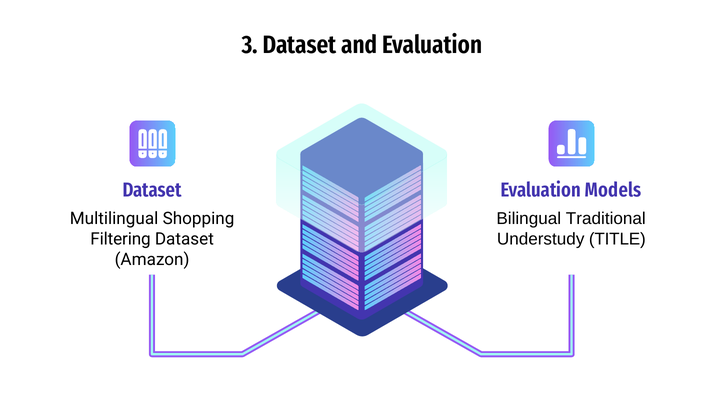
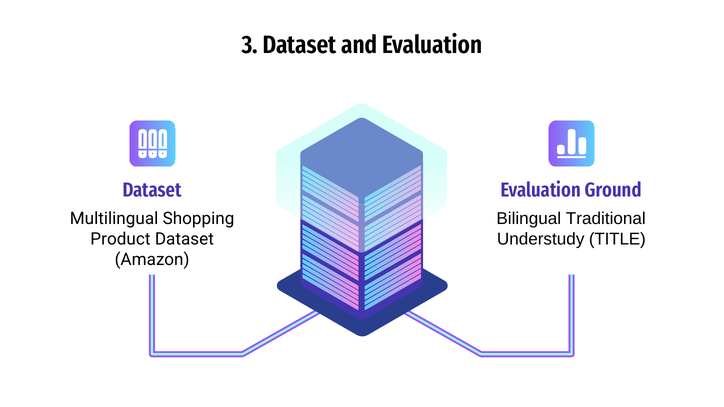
Models: Models -> Ground (613, 190)
Filtering: Filtering -> Product (120, 239)
